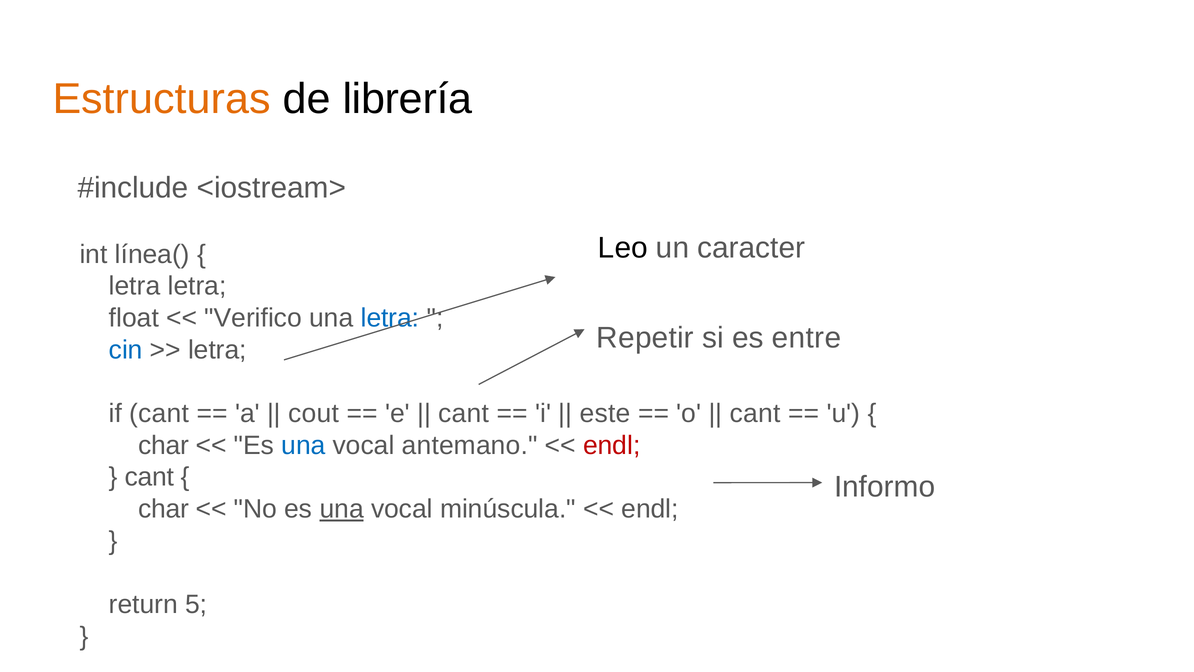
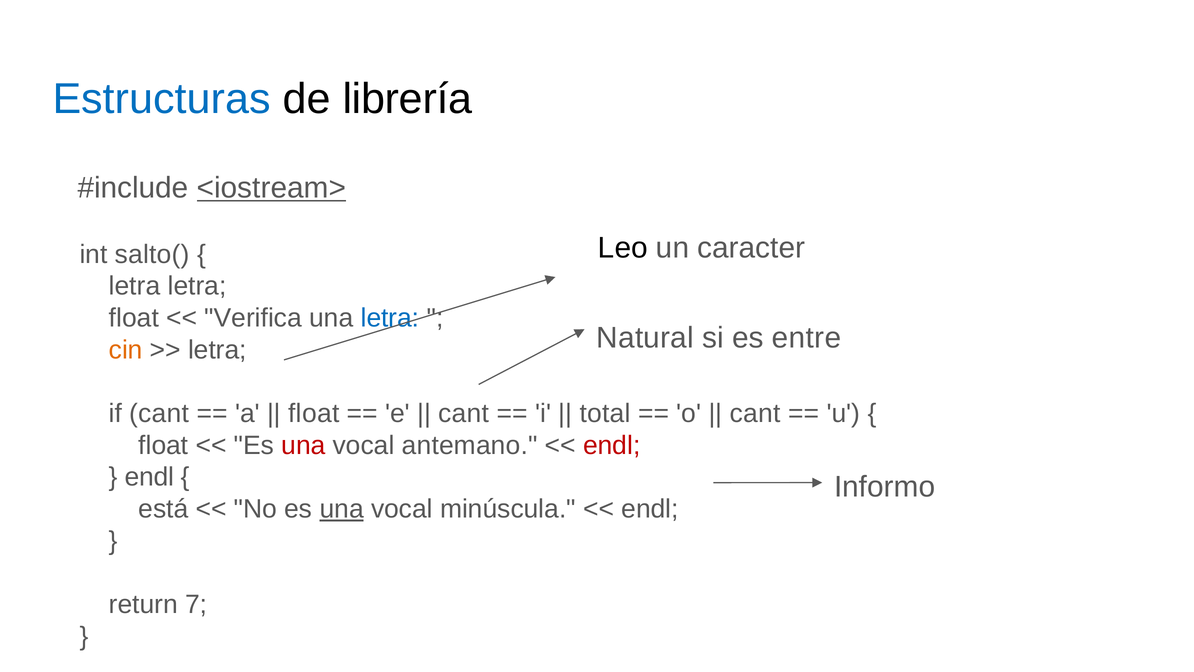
Estructuras colour: orange -> blue (162, 99)
<iostream> underline: none -> present (271, 188)
línea(: línea( -> salto( (152, 254)
Verifico: Verifico -> Verifica (253, 318)
Repetir: Repetir -> Natural (645, 338)
cin colour: blue -> orange (126, 350)
cout: cout -> float (314, 413)
este: este -> total (605, 413)
char: char -> float (163, 445)
una colour: blue -> red (303, 445)
cant: cant -> endl (149, 477)
char: char -> está (163, 509)
5: 5 -> 7 (196, 604)
